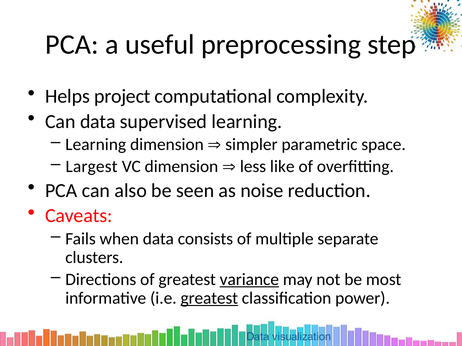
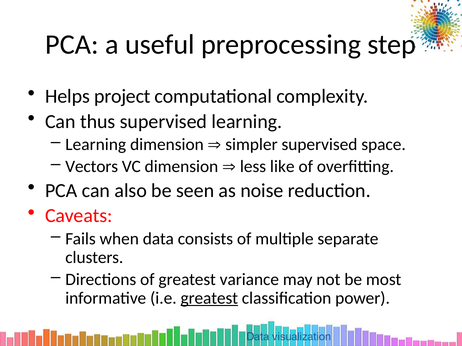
Can data: data -> thus (98, 122)
simpler parametric: parametric -> supervised (319, 145)
Largest: Largest -> Vectors (92, 167)
variance underline: present -> none (249, 280)
